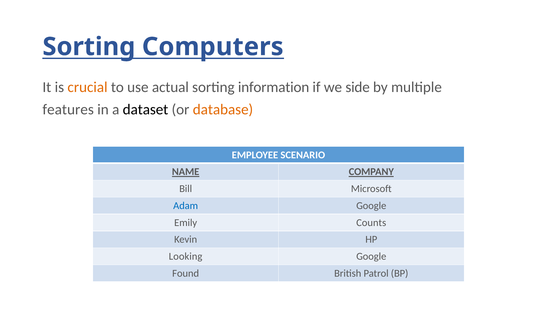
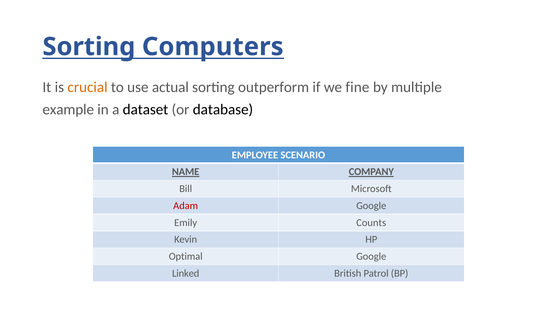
information: information -> outperform (274, 87)
side: side -> fine (357, 87)
features: features -> example (68, 110)
database colour: orange -> black (223, 110)
Adam colour: blue -> red (186, 206)
Looking: Looking -> Optimal (186, 257)
Found: Found -> Linked (186, 274)
